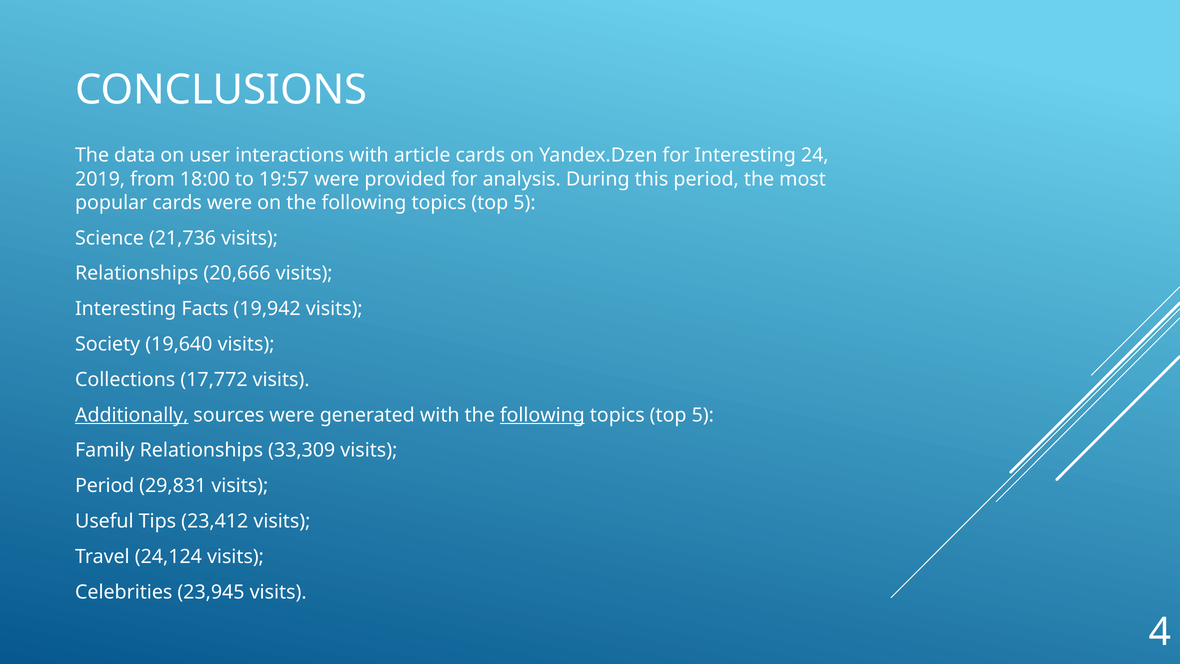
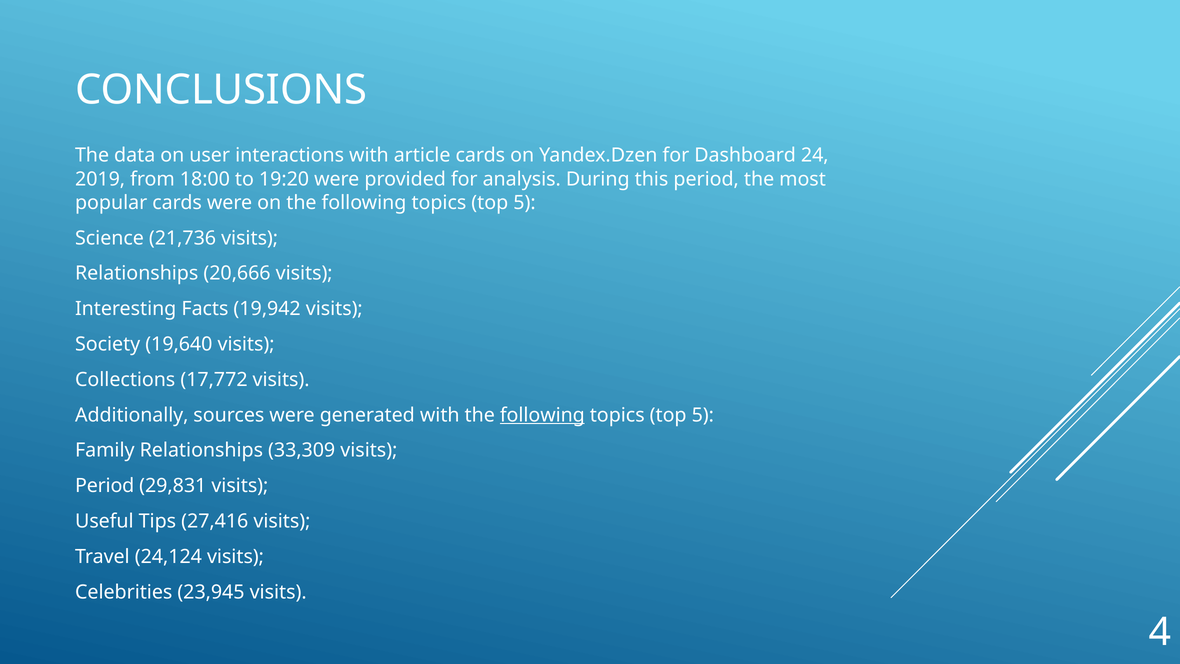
for Interesting: Interesting -> Dashboard (745, 155)
19:57: 19:57 -> 19:20 (284, 179)
Additionally underline: present -> none (132, 415)
23,412: 23,412 -> 27,416 (215, 521)
